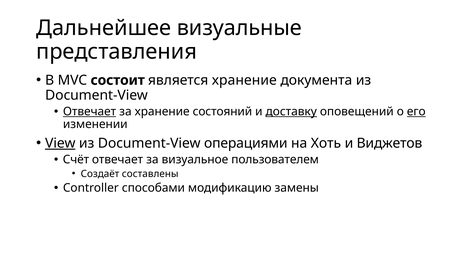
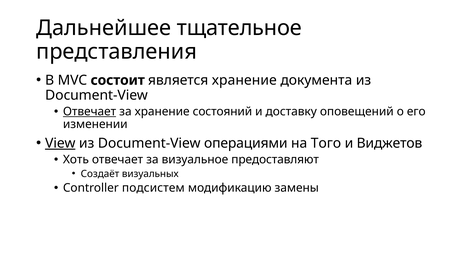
визуальные: визуальные -> тщательное (239, 28)
доставку underline: present -> none (291, 112)
его underline: present -> none (416, 112)
Хоть: Хоть -> Того (326, 143)
Счёт: Счёт -> Хоть (76, 160)
пользователем: пользователем -> предоставляют (275, 160)
составлены: составлены -> визуальных (150, 174)
способами: способами -> подсистем (153, 188)
